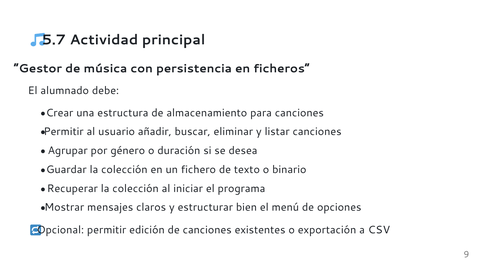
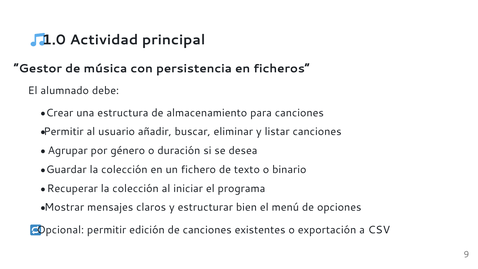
5.7: 5.7 -> 1.0 (54, 40)
